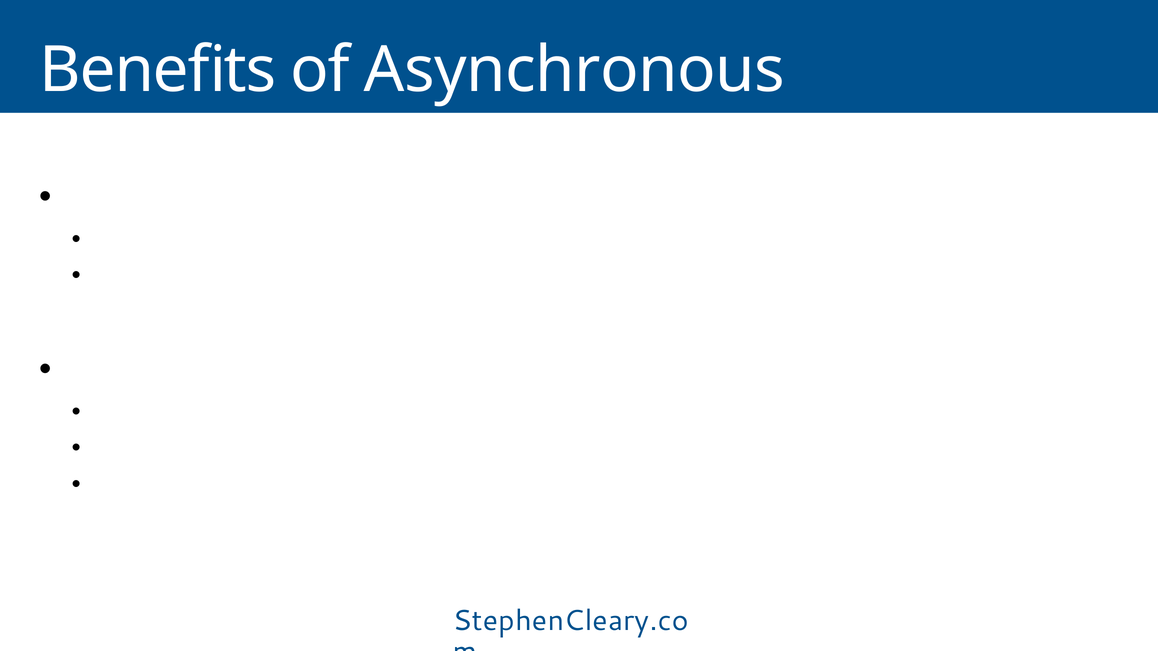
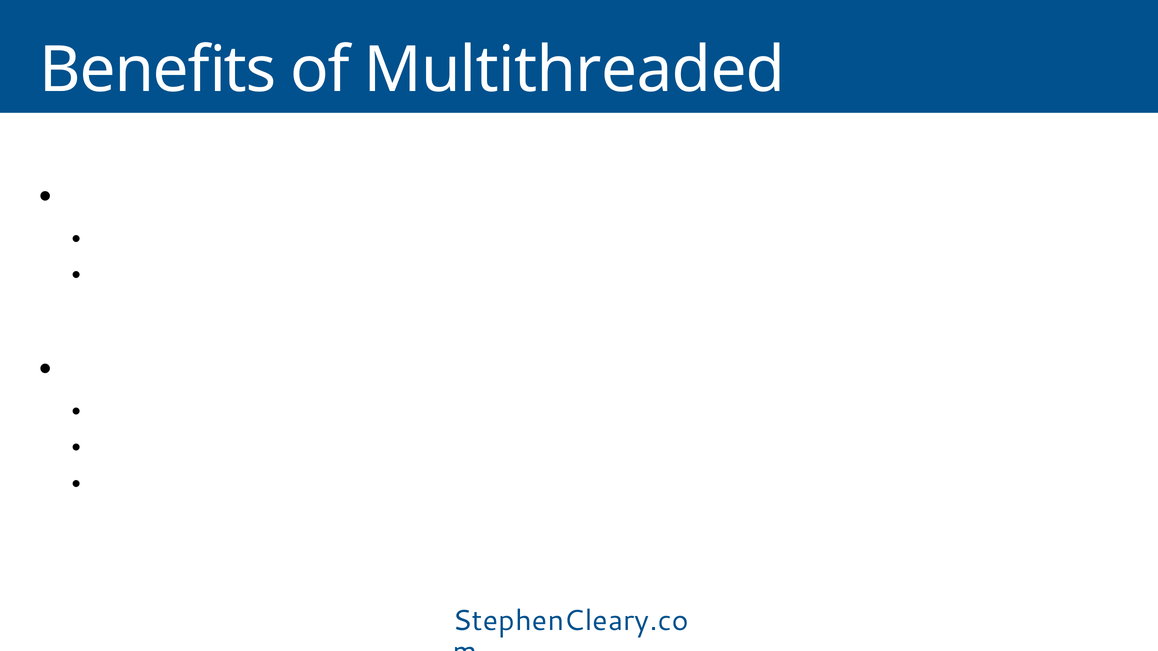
Asynchronous: Asynchronous -> Multithreaded (574, 70)
